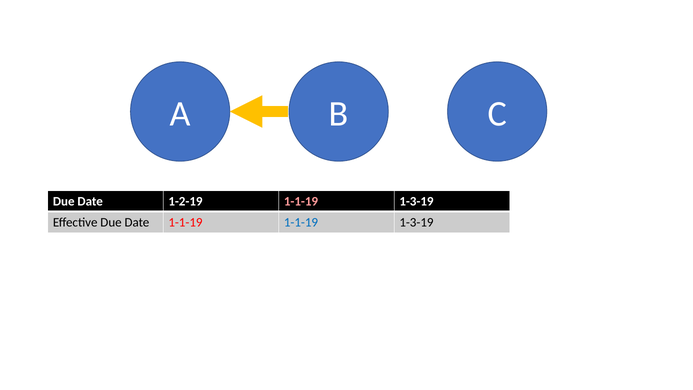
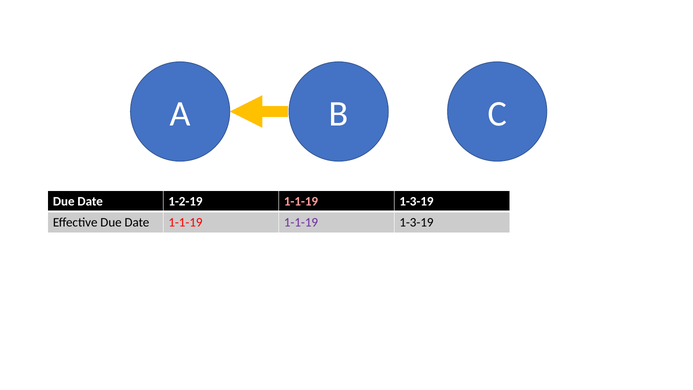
1-1-19 colour: blue -> purple (301, 222)
